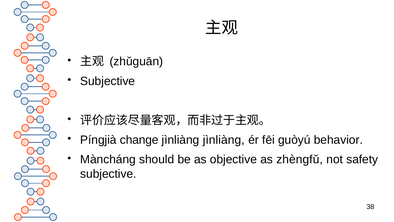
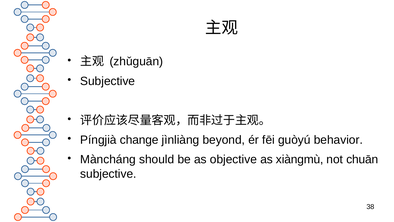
jìnliàng jìnliàng: jìnliàng -> beyond (224, 140)
zhèngfǔ: zhèngfǔ -> xiàngmù (300, 159)
safety: safety -> chuān (362, 159)
